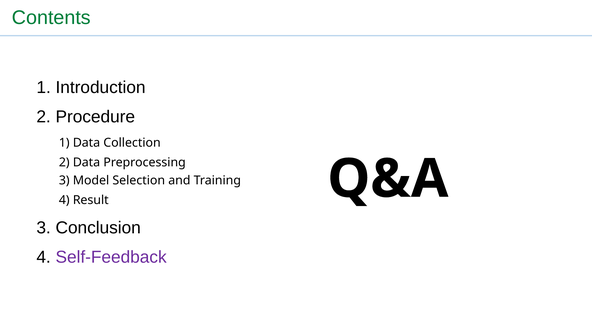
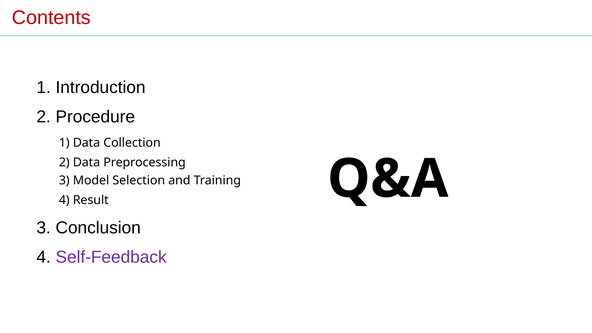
Contents colour: green -> red (51, 18)
